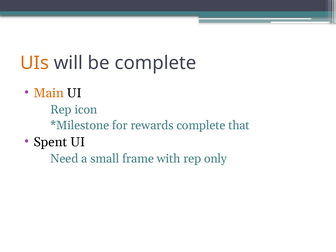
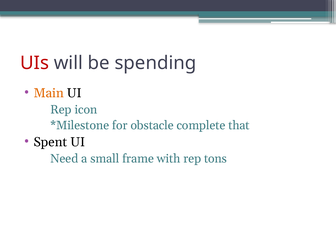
UIs colour: orange -> red (35, 63)
be complete: complete -> spending (155, 63)
rewards: rewards -> obstacle (152, 125)
only: only -> tons (216, 159)
